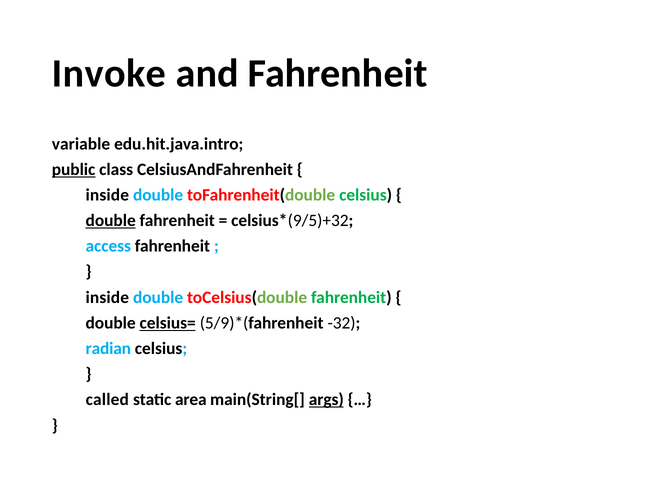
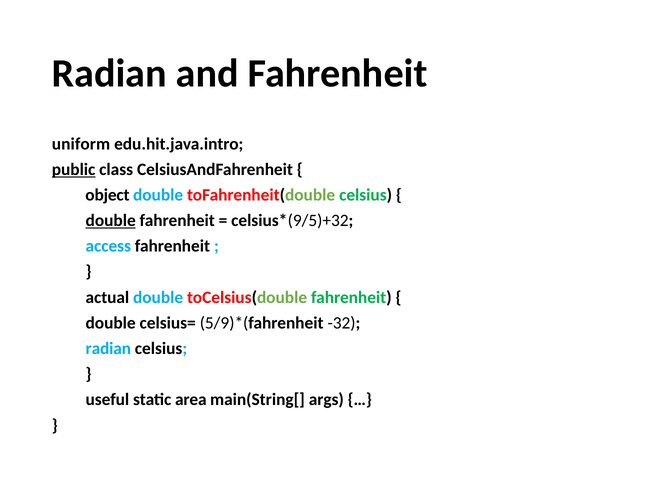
Invoke: Invoke -> Radian (109, 74)
variable: variable -> uniform (81, 144)
inside: inside -> object (107, 195)
inside: inside -> actual (107, 298)
celsius= underline: present -> none (168, 323)
called: called -> useful (107, 400)
args underline: present -> none (326, 400)
